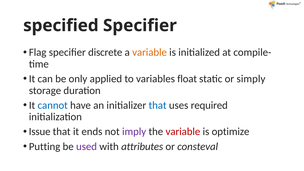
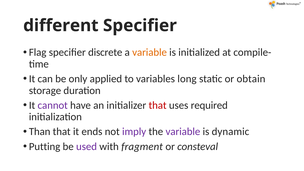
specified: specified -> different (61, 26)
float: float -> long (187, 79)
simply: simply -> obtain (251, 79)
cannot colour: blue -> purple (53, 105)
that colour: blue -> red (158, 105)
Issue: Issue -> Than (40, 132)
variable colour: red -> purple (183, 132)
optimize: optimize -> dynamic (230, 132)
attributes: attributes -> fragment (142, 146)
